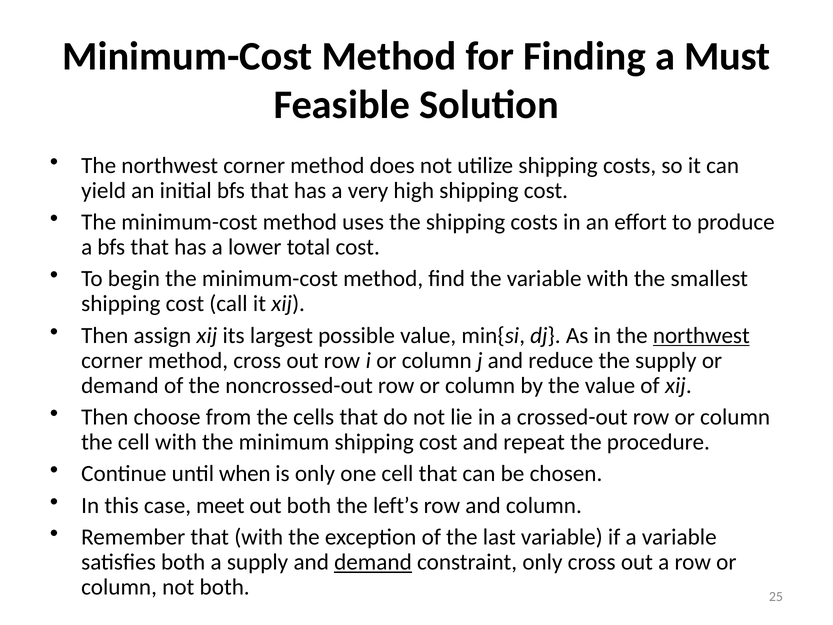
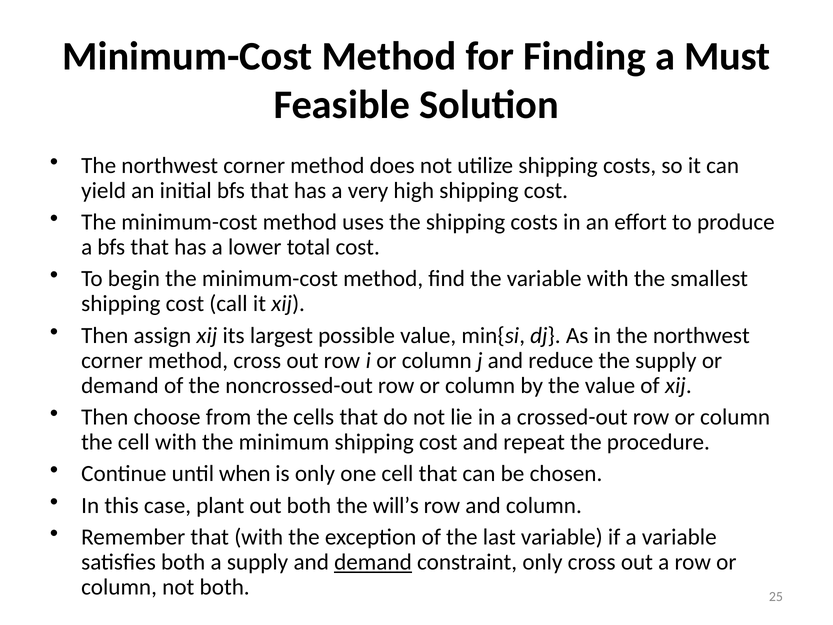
northwest underline: present -> none (701, 335)
meet: meet -> plant (220, 505)
left’s: left’s -> will’s (396, 505)
